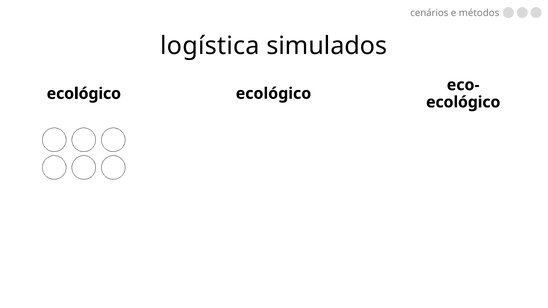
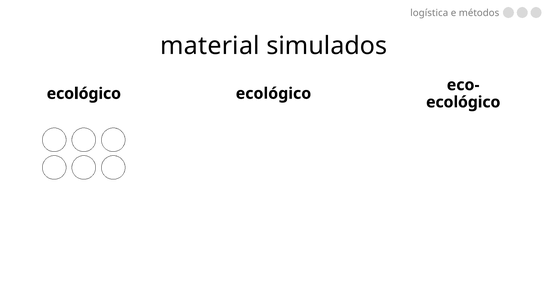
cenários: cenários -> logística (429, 13)
logística: logística -> material (210, 46)
